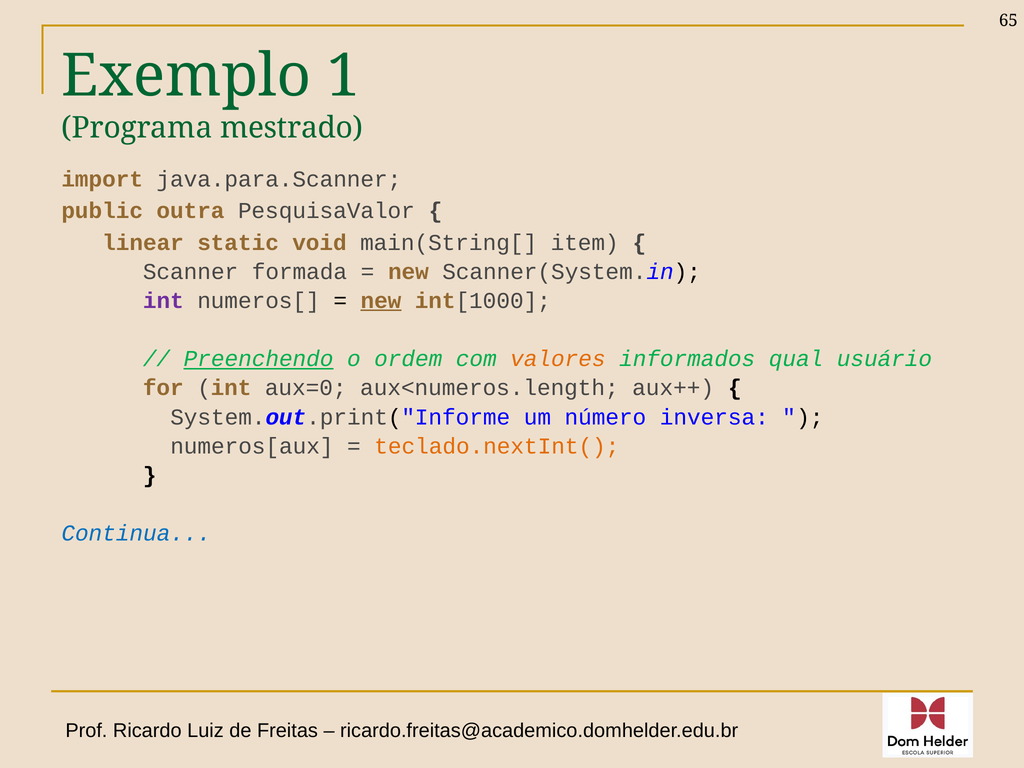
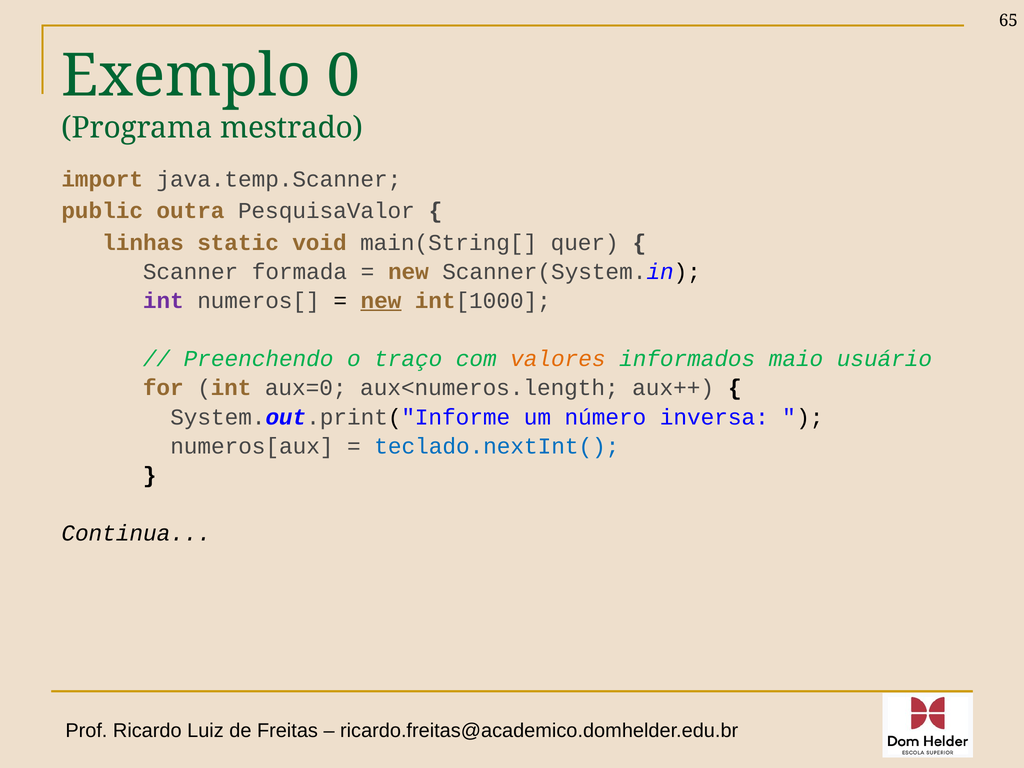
1: 1 -> 0 (343, 76)
java.para.Scanner: java.para.Scanner -> java.temp.Scanner (279, 179)
linear: linear -> linhas (143, 243)
item: item -> quer (585, 243)
Preenchendo underline: present -> none (259, 359)
ordem: ordem -> traço (408, 359)
qual: qual -> maio (796, 359)
teclado.nextInt( colour: orange -> blue (497, 446)
Continua colour: blue -> black (136, 533)
